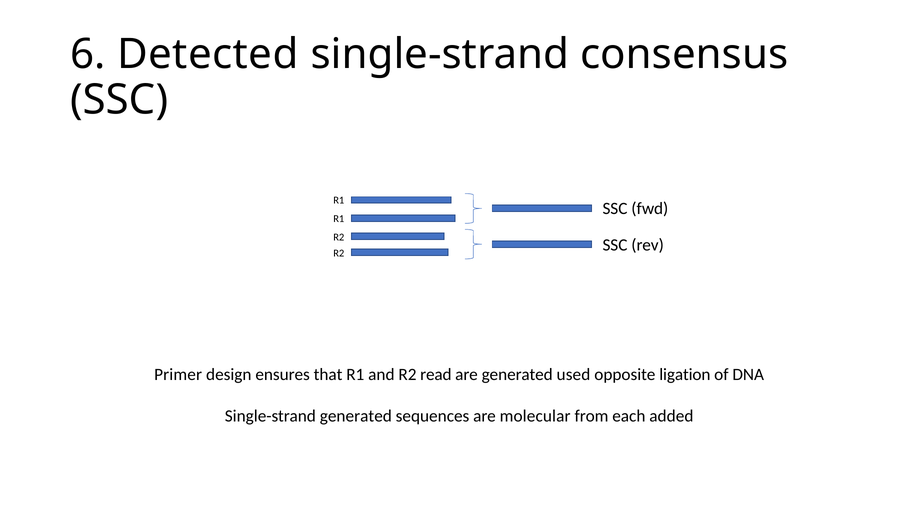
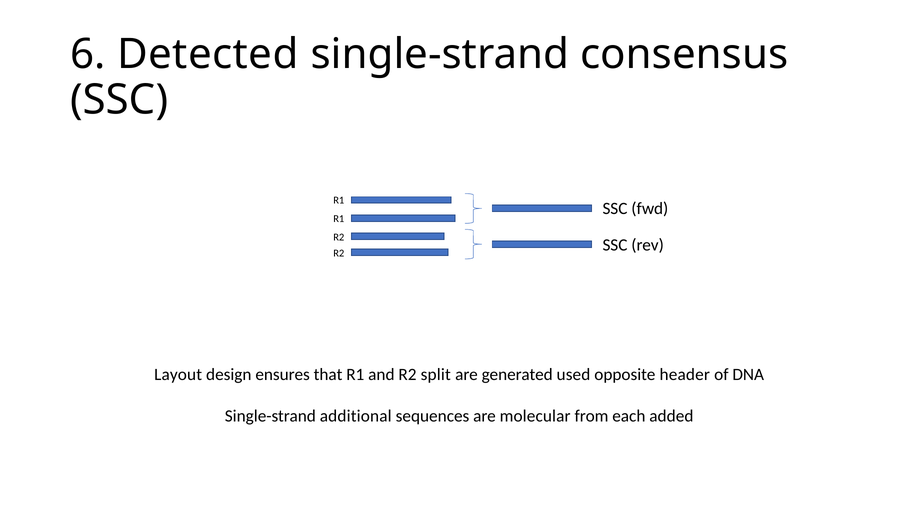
Primer: Primer -> Layout (178, 375)
read: read -> split (436, 375)
ligation: ligation -> header (685, 375)
Single-strand generated: generated -> additional (356, 416)
